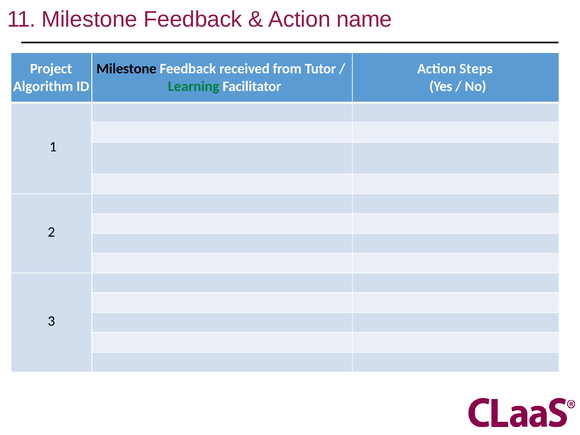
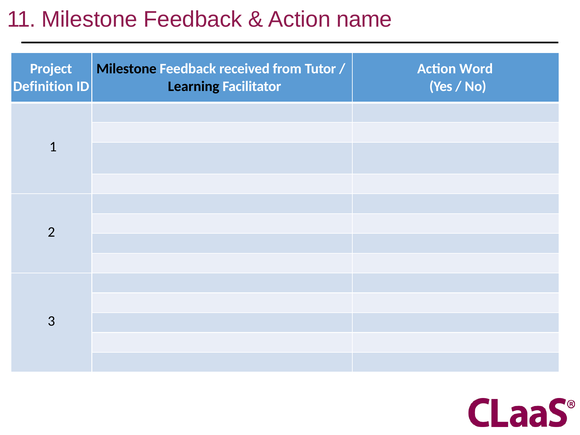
Steps: Steps -> Word (476, 69)
Algorithm: Algorithm -> Definition (43, 86)
Learning colour: green -> black (194, 86)
